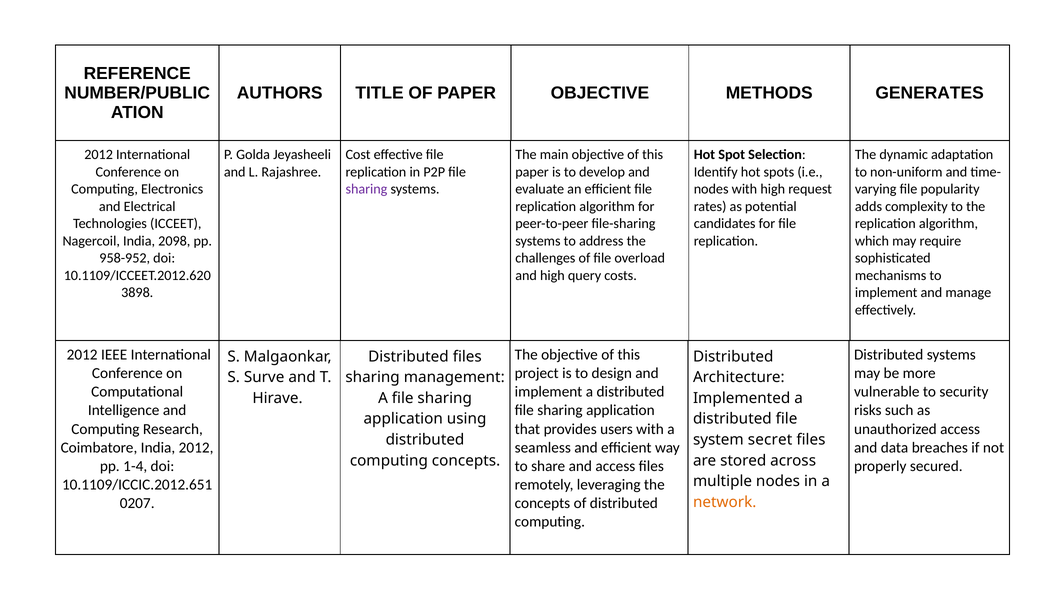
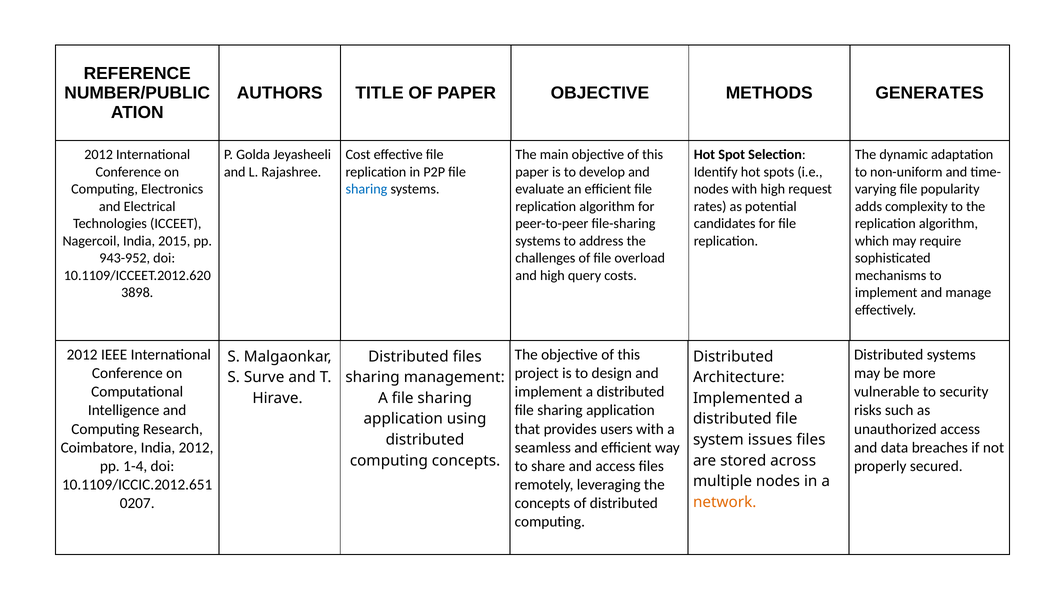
sharing colour: purple -> blue (366, 189)
2098: 2098 -> 2015 (174, 241)
958-952: 958-952 -> 943-952 (125, 258)
secret: secret -> issues (770, 439)
